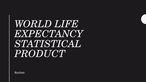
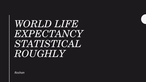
PRODUCT: PRODUCT -> ROUGHLY (40, 54)
